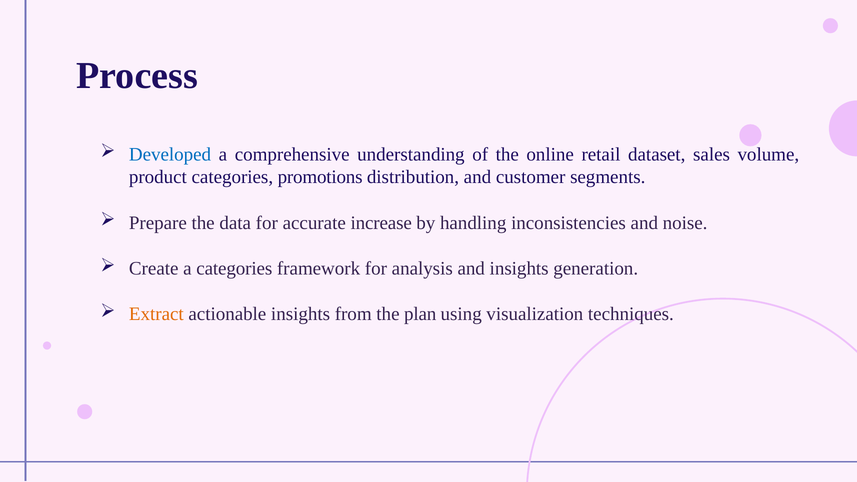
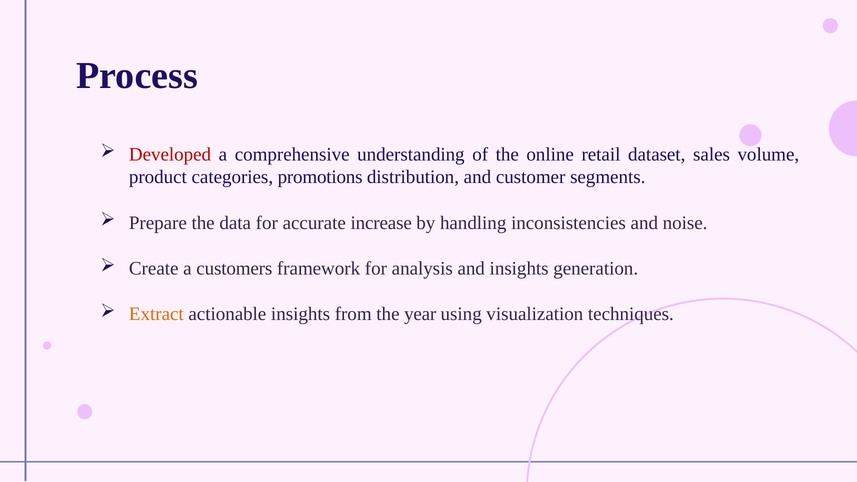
Developed colour: blue -> red (170, 154)
a categories: categories -> customers (234, 269)
plan: plan -> year (420, 314)
